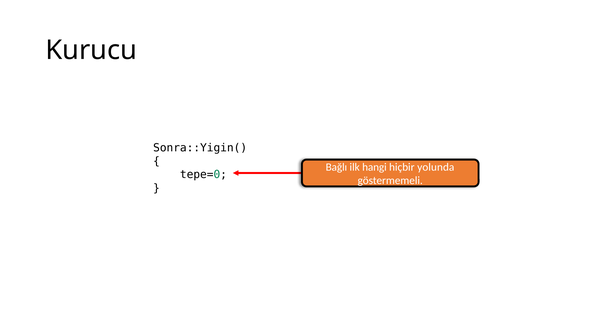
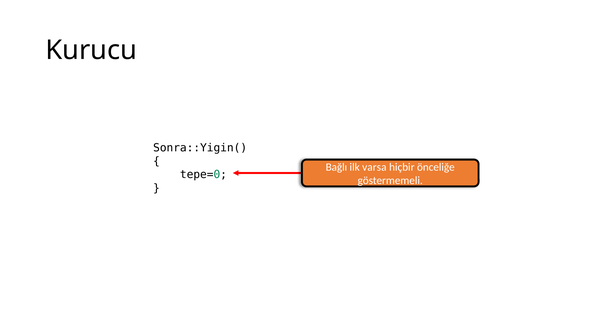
hangi: hangi -> varsa (374, 167)
yolunda: yolunda -> önceliğe (436, 167)
